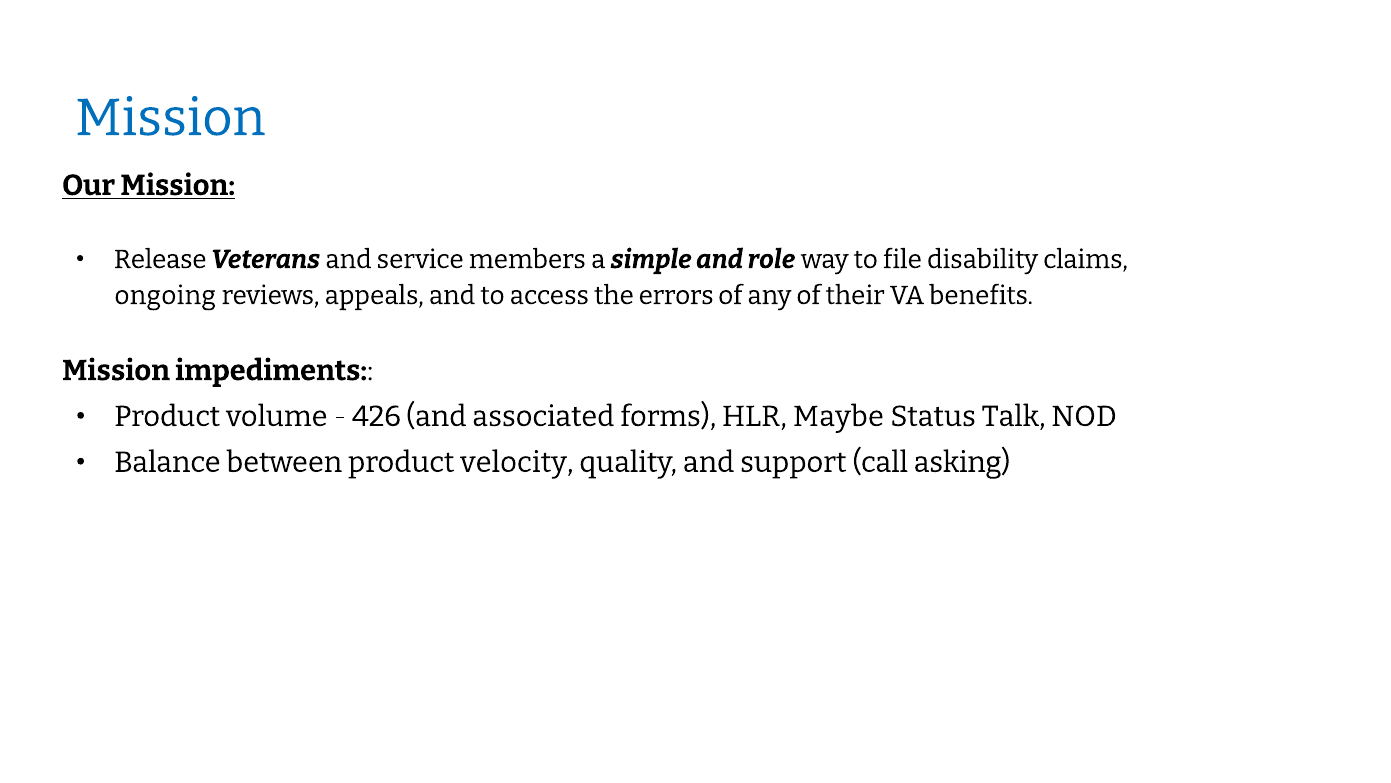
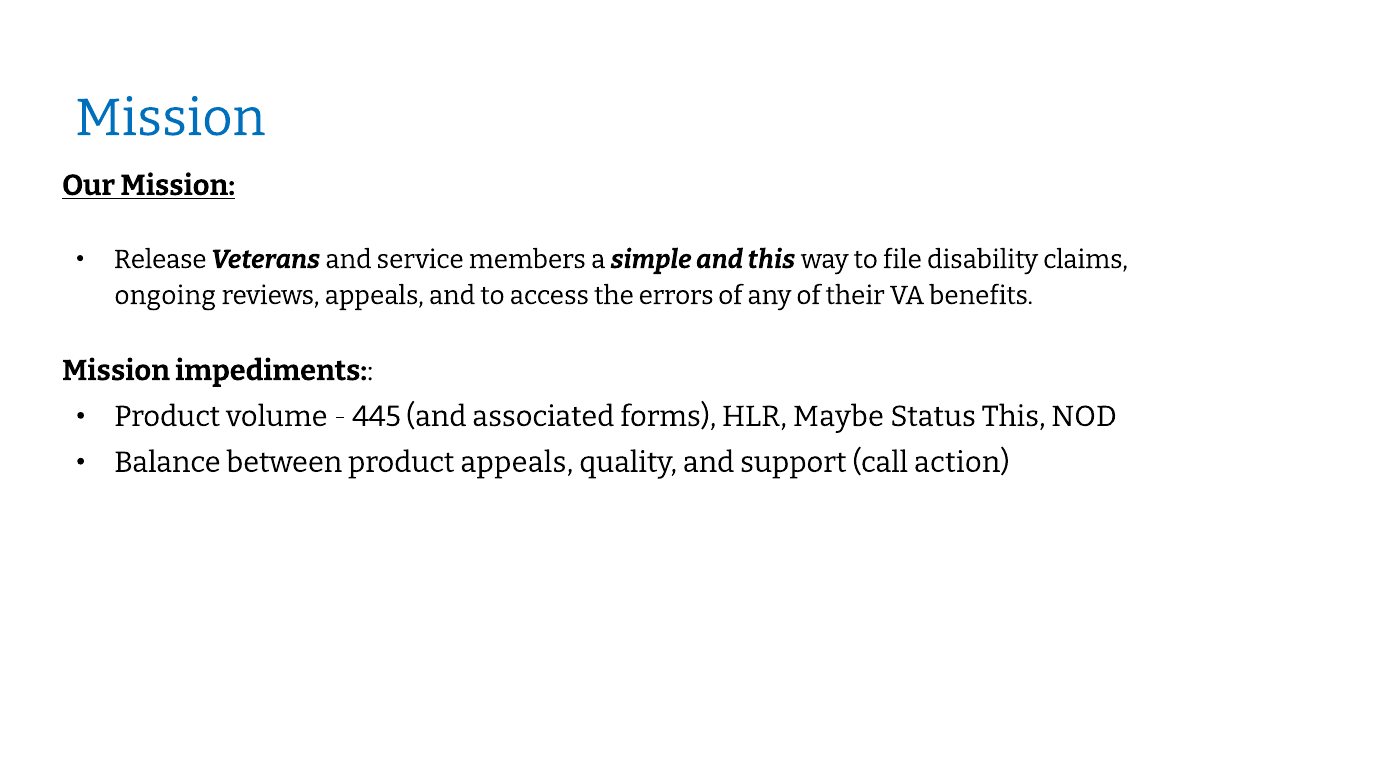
and role: role -> this (771, 259)
426: 426 -> 445 (376, 416)
Status Talk: Talk -> This (1014, 416)
product velocity: velocity -> appeals (517, 462)
asking: asking -> action (962, 462)
